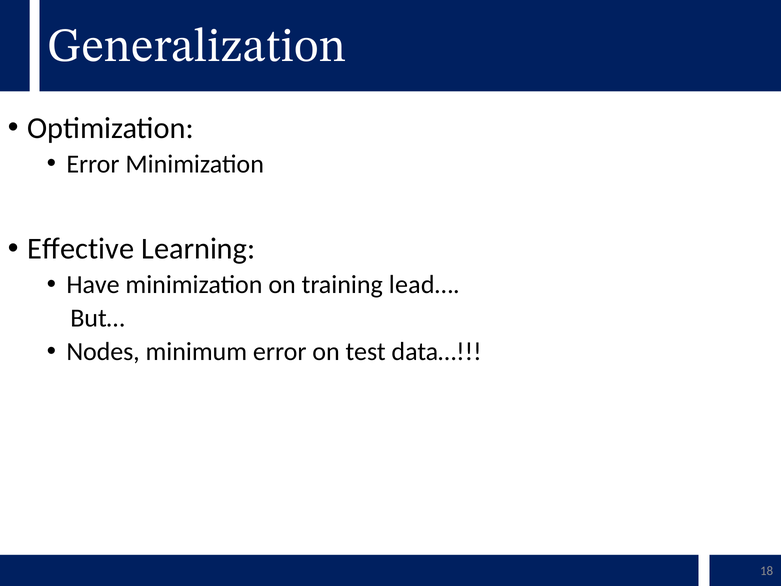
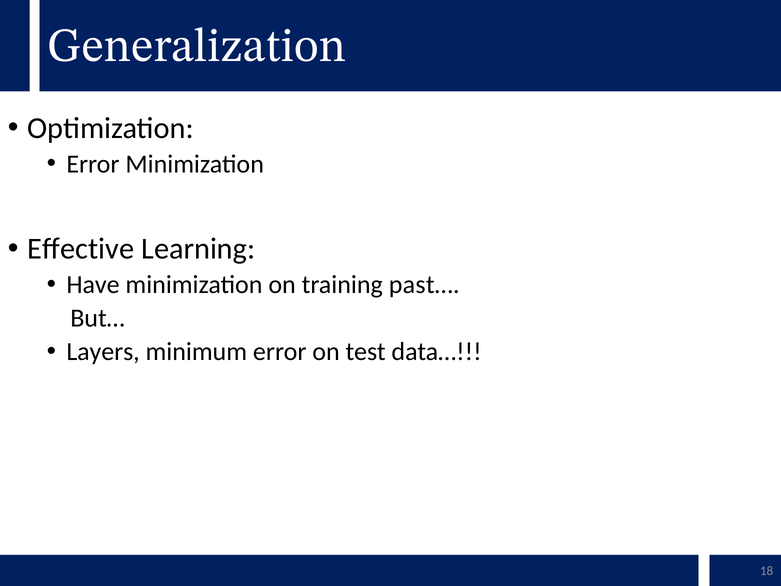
lead…: lead… -> past… (424, 285)
Nodes: Nodes -> Layers (103, 352)
